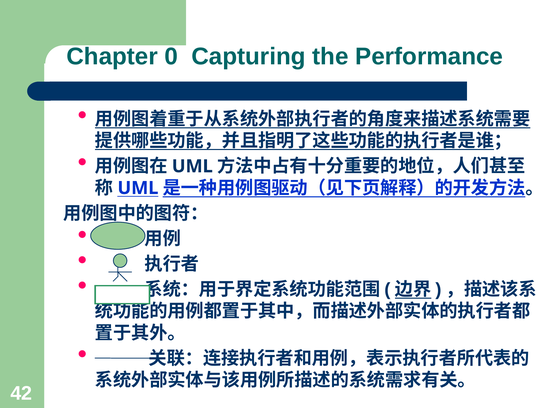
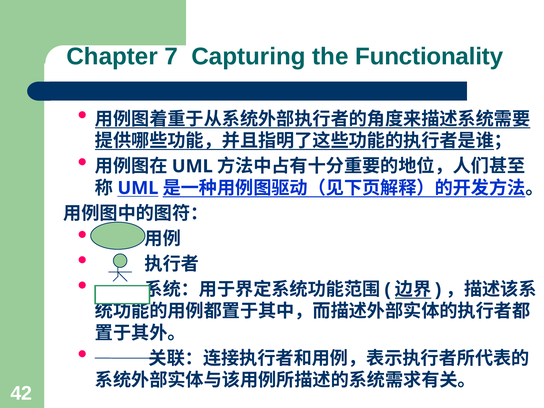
0: 0 -> 7 (171, 57)
Performance: Performance -> Functionality (429, 57)
